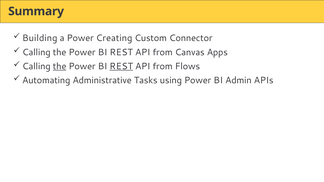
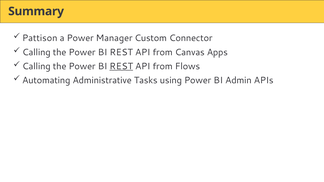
Building: Building -> Pattison (40, 38)
Creating: Creating -> Manager (114, 38)
the underline: present -> none (60, 66)
